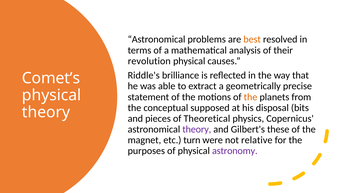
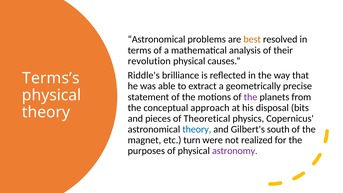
Comet’s: Comet’s -> Terms’s (51, 78)
the colour: orange -> purple (251, 97)
supposed: supposed -> approach (210, 108)
theory colour: purple -> blue (197, 129)
these: these -> south (278, 129)
relative: relative -> realized (257, 140)
